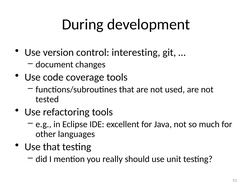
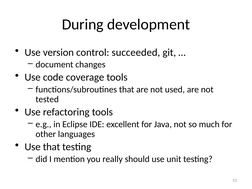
interesting: interesting -> succeeded (136, 52)
